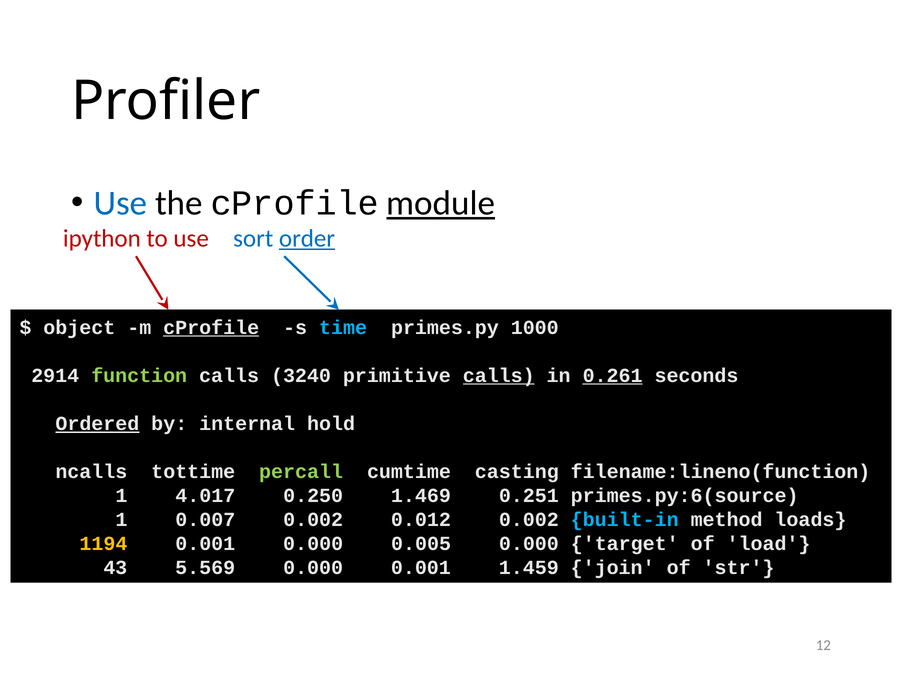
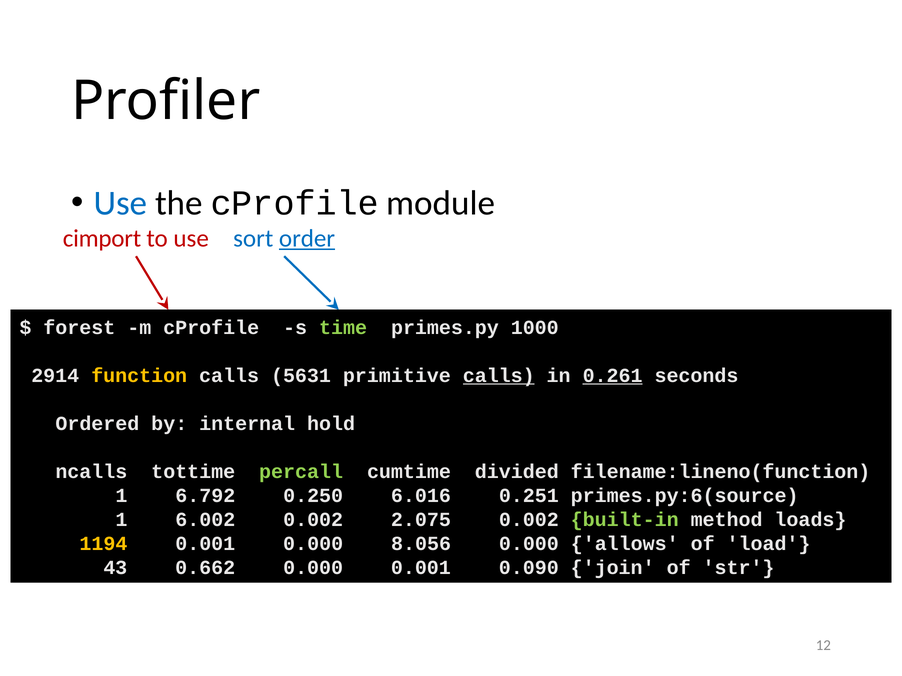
module underline: present -> none (441, 203)
ipython: ipython -> cimport (102, 239)
object: object -> forest (79, 328)
cProfile underline: present -> none (211, 328)
time colour: light blue -> light green (343, 328)
function colour: light green -> yellow (139, 376)
3240: 3240 -> 5631 (301, 376)
Ordered underline: present -> none (97, 424)
casting: casting -> divided (517, 472)
4.017: 4.017 -> 6.792 (205, 496)
1.469: 1.469 -> 6.016 (421, 496)
0.007: 0.007 -> 6.002 (205, 520)
0.012: 0.012 -> 2.075 (421, 520)
built-in colour: light blue -> light green (625, 520)
0.005: 0.005 -> 8.056 (421, 544)
target: target -> allows (625, 544)
5.569: 5.569 -> 0.662 (205, 568)
1.459: 1.459 -> 0.090 (529, 568)
